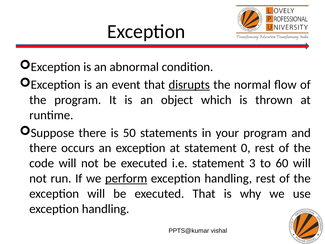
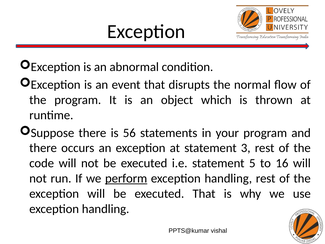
disrupts underline: present -> none (189, 85)
50: 50 -> 56 (129, 133)
0: 0 -> 3 (246, 148)
3: 3 -> 5 (252, 163)
60: 60 -> 16 (282, 163)
